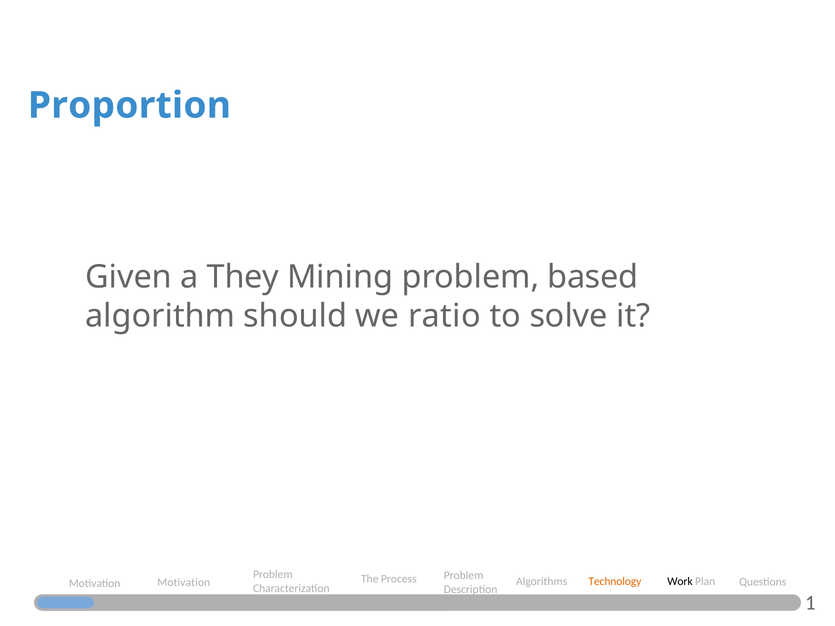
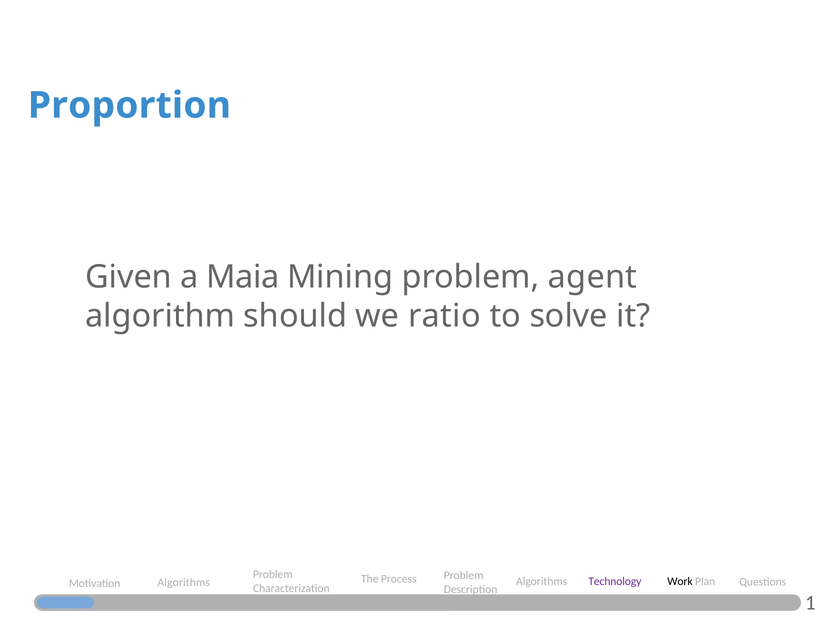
They: They -> Maia (243, 277)
based: based -> agent (593, 277)
Technology colour: orange -> purple (615, 582)
Motivation Motivation: Motivation -> Algorithms (184, 583)
